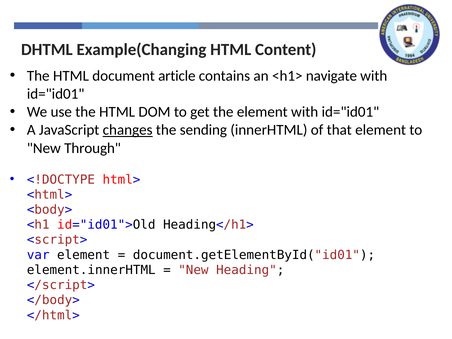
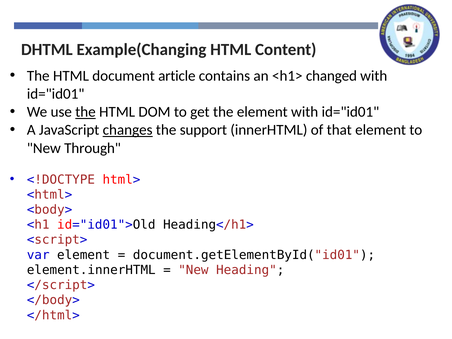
navigate: navigate -> changed (331, 76)
the underline: none -> present (86, 112)
sending: sending -> support (203, 130)
